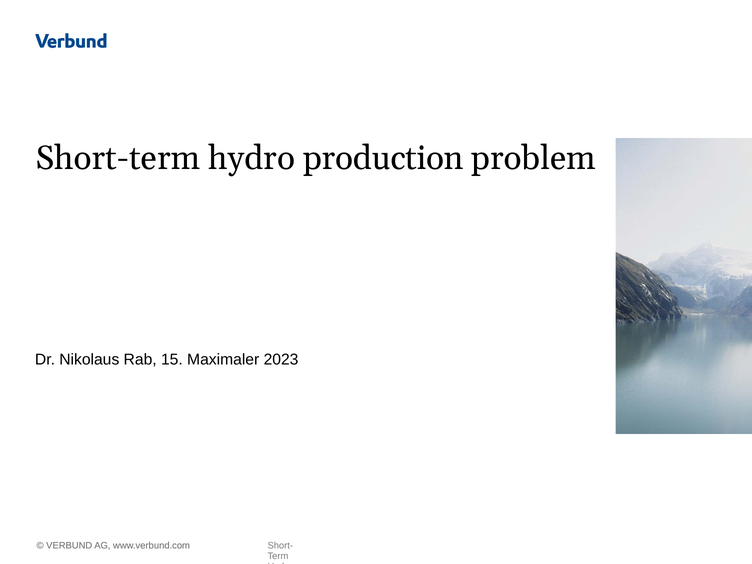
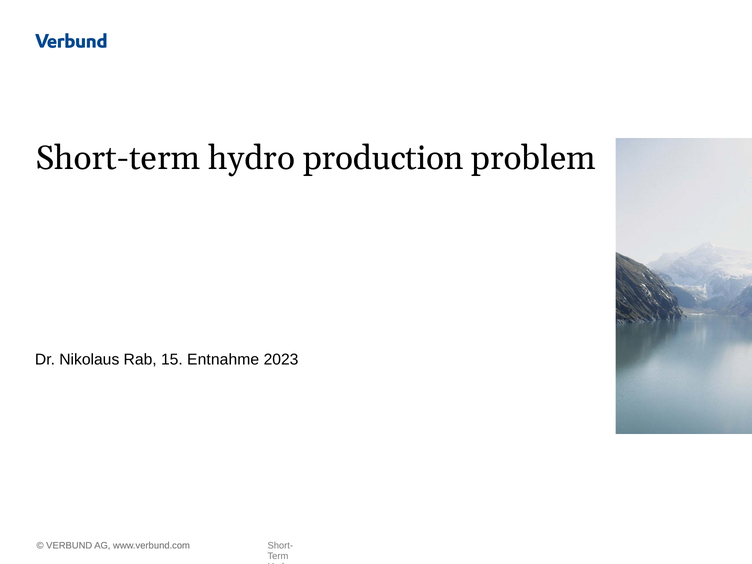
Maximaler: Maximaler -> Entnahme (223, 359)
